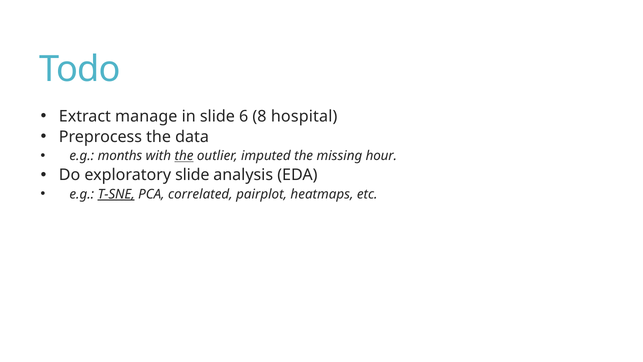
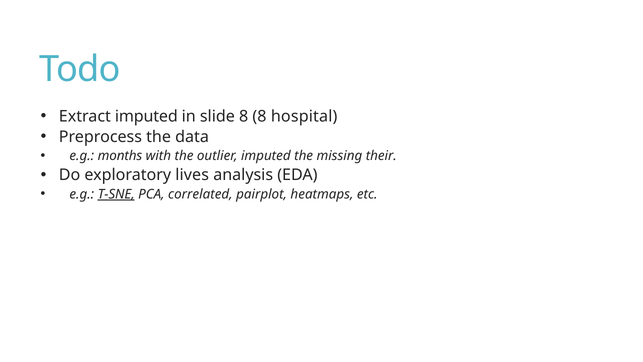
Extract manage: manage -> imputed (146, 116)
slide 6: 6 -> 8 (244, 116)
the underline: present -> none (184, 156)
hour: hour -> their (381, 156)
exploratory slide: slide -> lives (192, 175)
